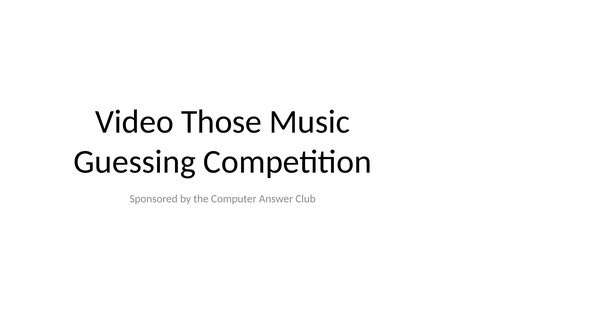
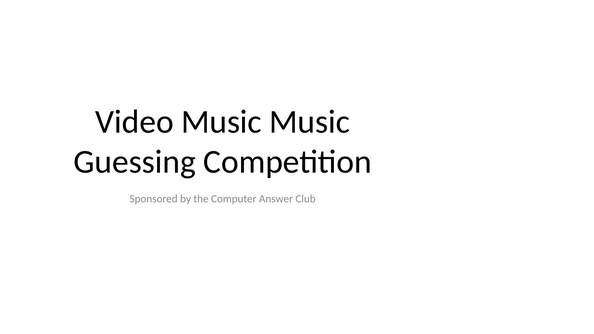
Video Those: Those -> Music (221, 122)
